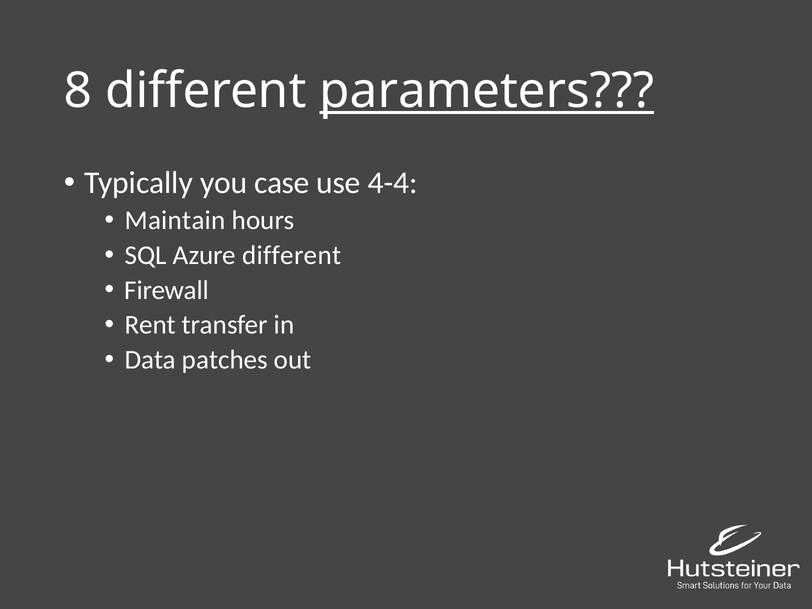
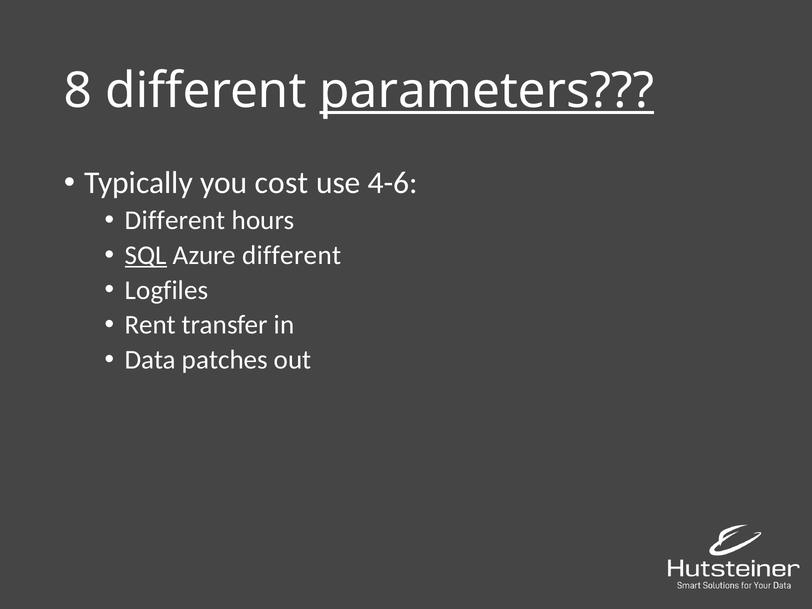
case: case -> cost (282, 183)
4-4: 4-4 -> 4-6 (393, 183)
Maintain: Maintain -> Different (175, 220)
SQL underline: none -> present (146, 255)
Firewall: Firewall -> Logfiles (166, 290)
